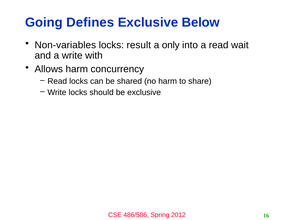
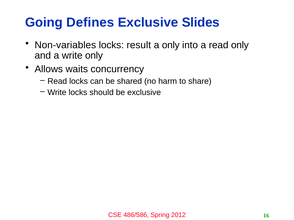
Below: Below -> Slides (201, 22)
read wait: wait -> only (240, 45)
write with: with -> only (94, 56)
Allows harm: harm -> waits (77, 69)
